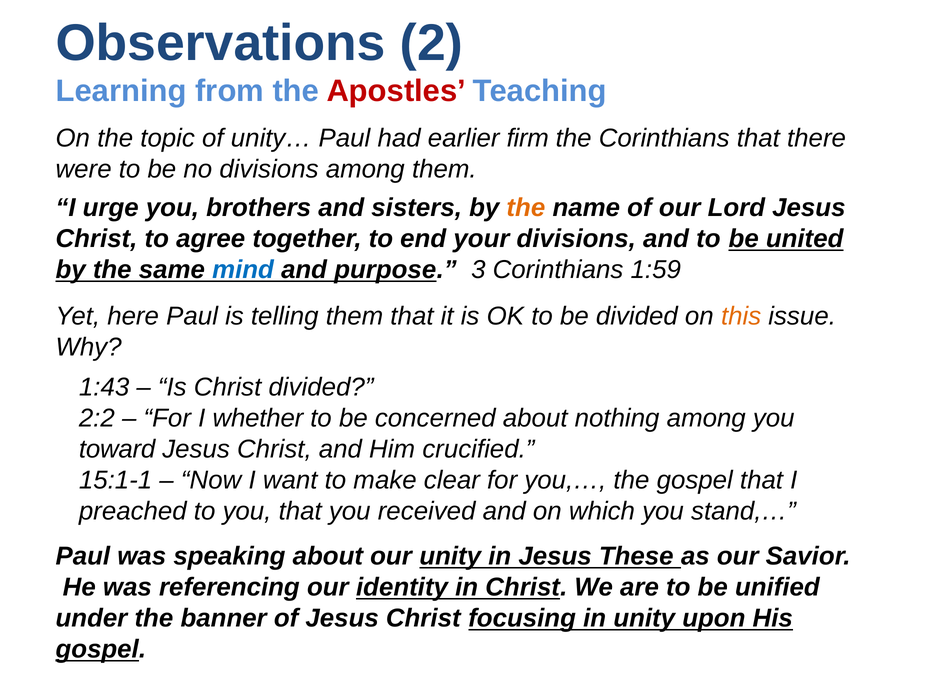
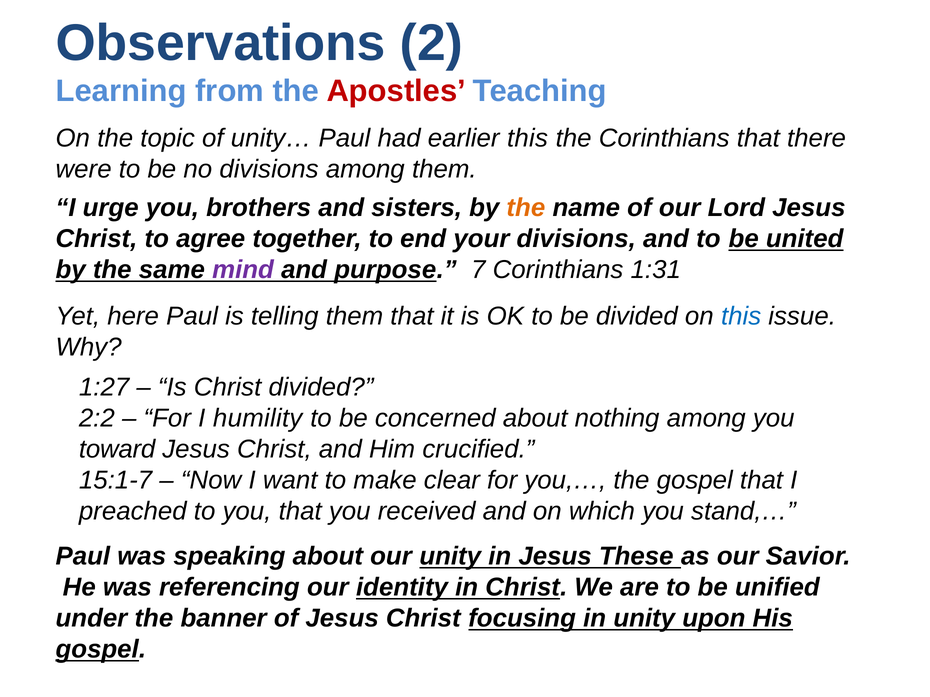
earlier firm: firm -> this (528, 138)
mind colour: blue -> purple (243, 270)
3: 3 -> 7 (478, 270)
1:59: 1:59 -> 1:31 (656, 270)
this colour: orange -> blue (741, 316)
1:43: 1:43 -> 1:27 (104, 387)
whether: whether -> humility (258, 418)
15:1-1: 15:1-1 -> 15:1-7 (116, 480)
